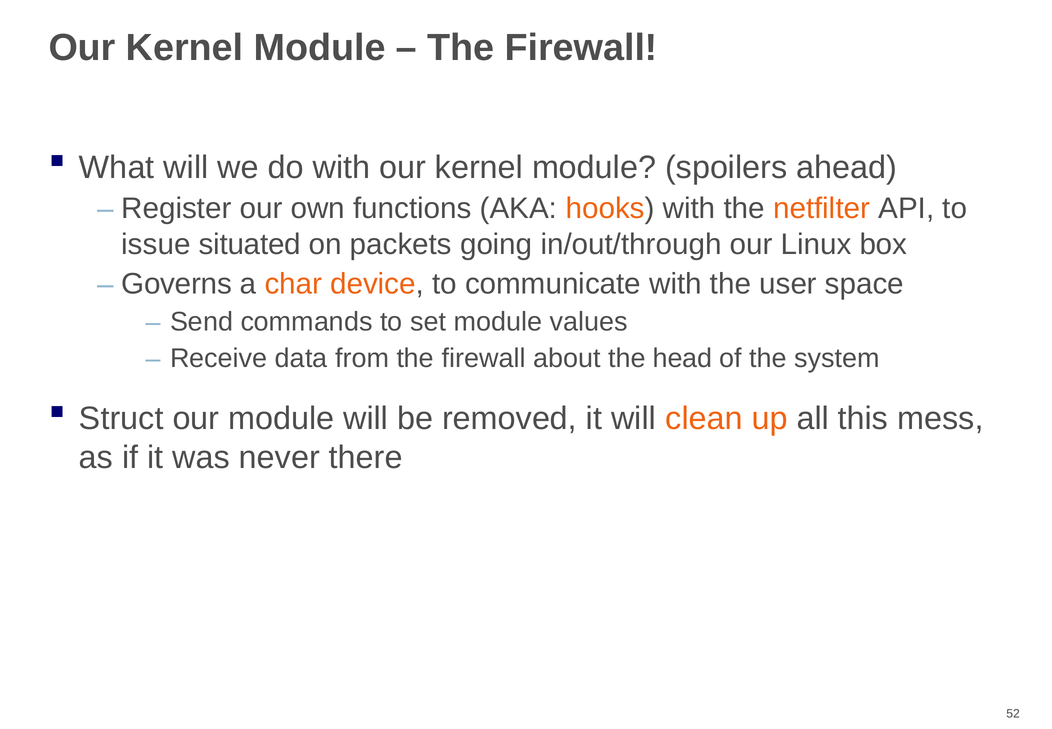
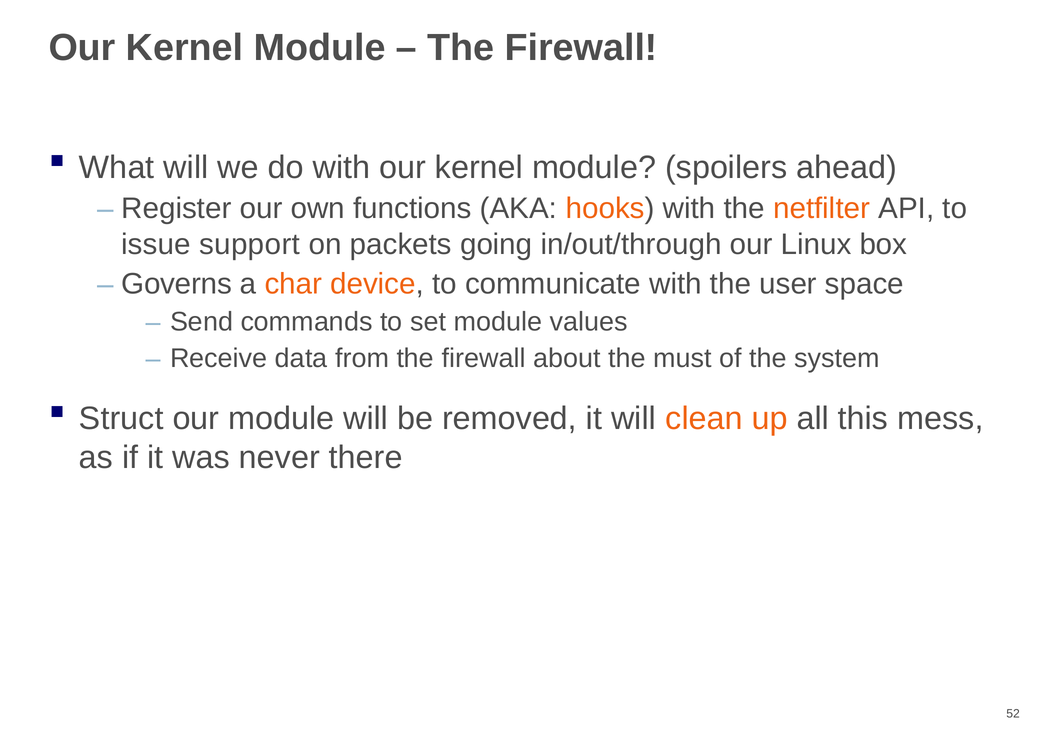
situated: situated -> support (250, 244)
head: head -> must (682, 358)
